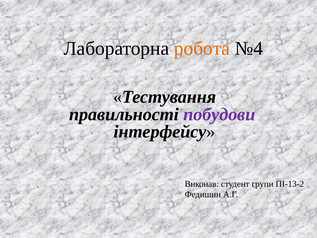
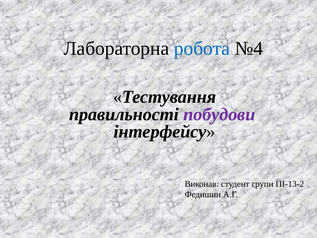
робота colour: orange -> blue (202, 48)
